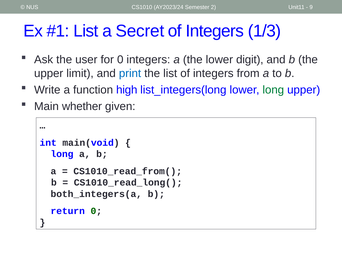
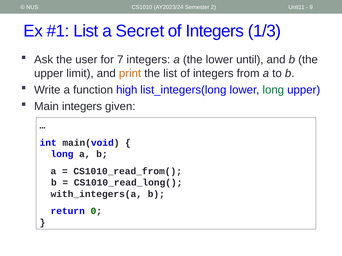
for 0: 0 -> 7 (120, 60)
digit: digit -> until (250, 60)
print colour: blue -> orange (130, 73)
Main whether: whether -> integers (82, 107)
both_integers(a: both_integers(a -> with_integers(a (96, 194)
